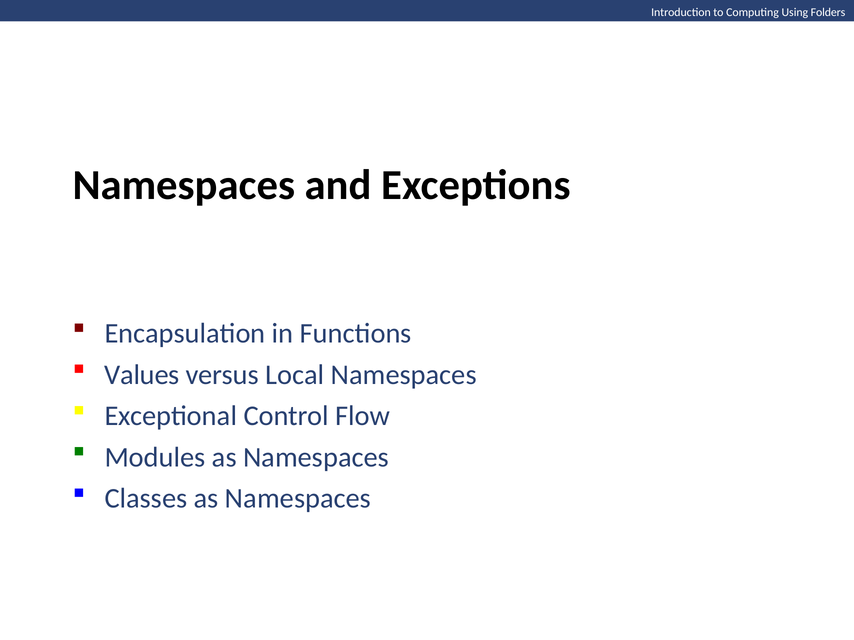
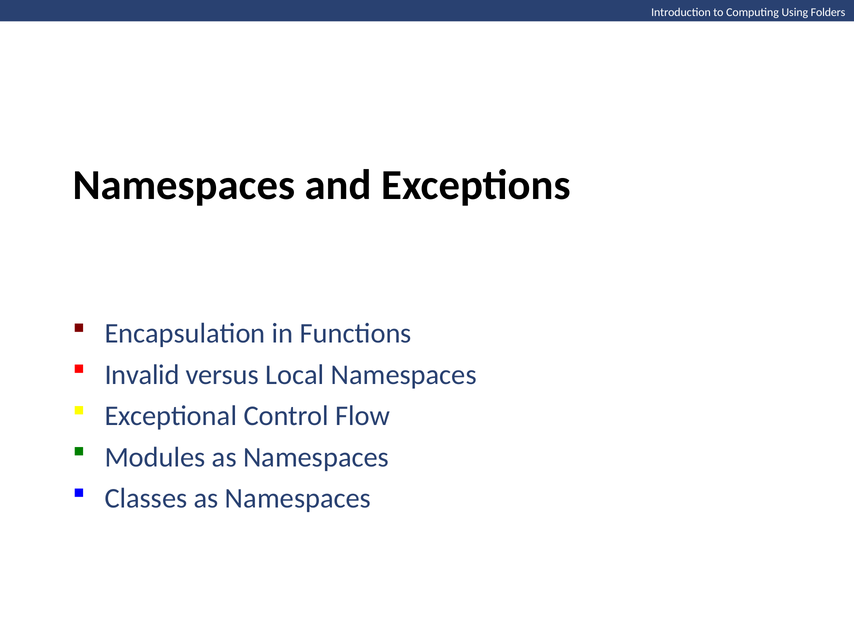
Values: Values -> Invalid (142, 375)
